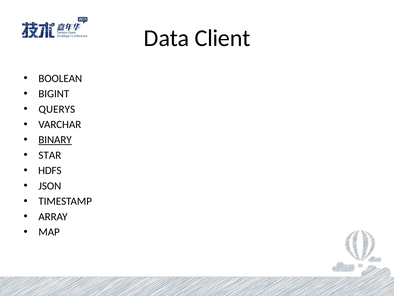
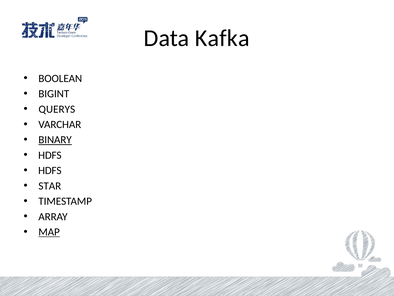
Client: Client -> Kafka (222, 38)
STAR: STAR -> HDFS (50, 155)
JSON: JSON -> STAR (50, 186)
MAP underline: none -> present (49, 232)
